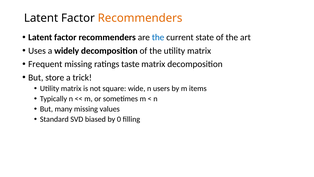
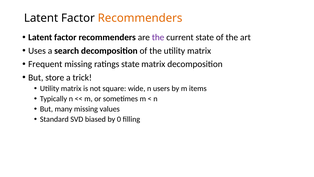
the colour: blue -> purple (158, 37)
widely: widely -> search (67, 51)
ratings taste: taste -> state (130, 64)
